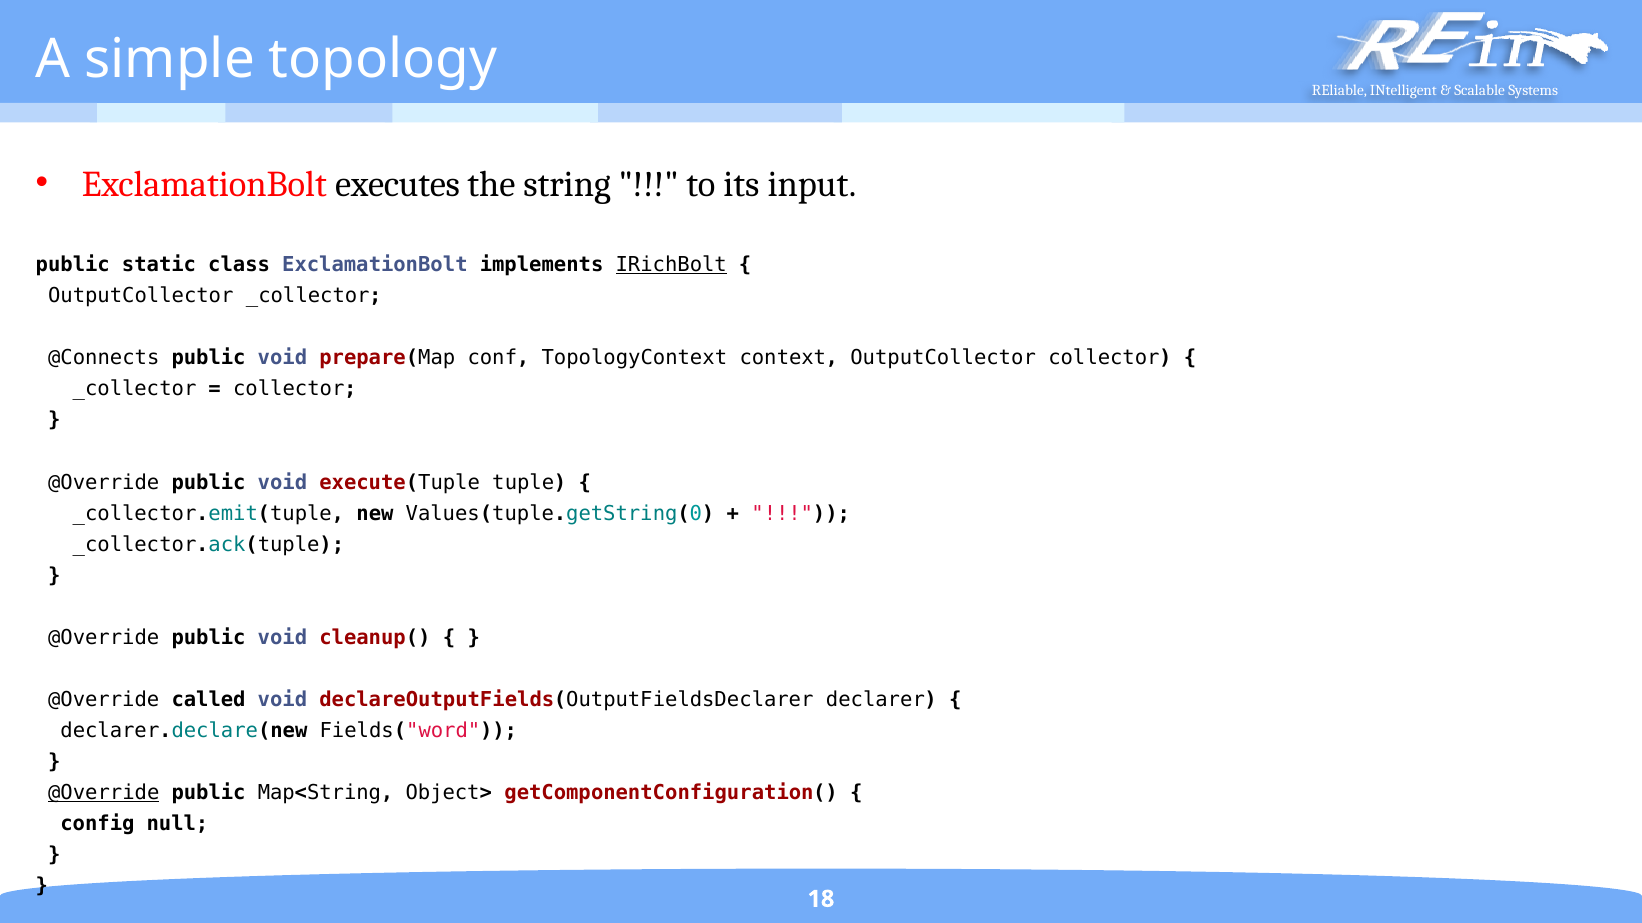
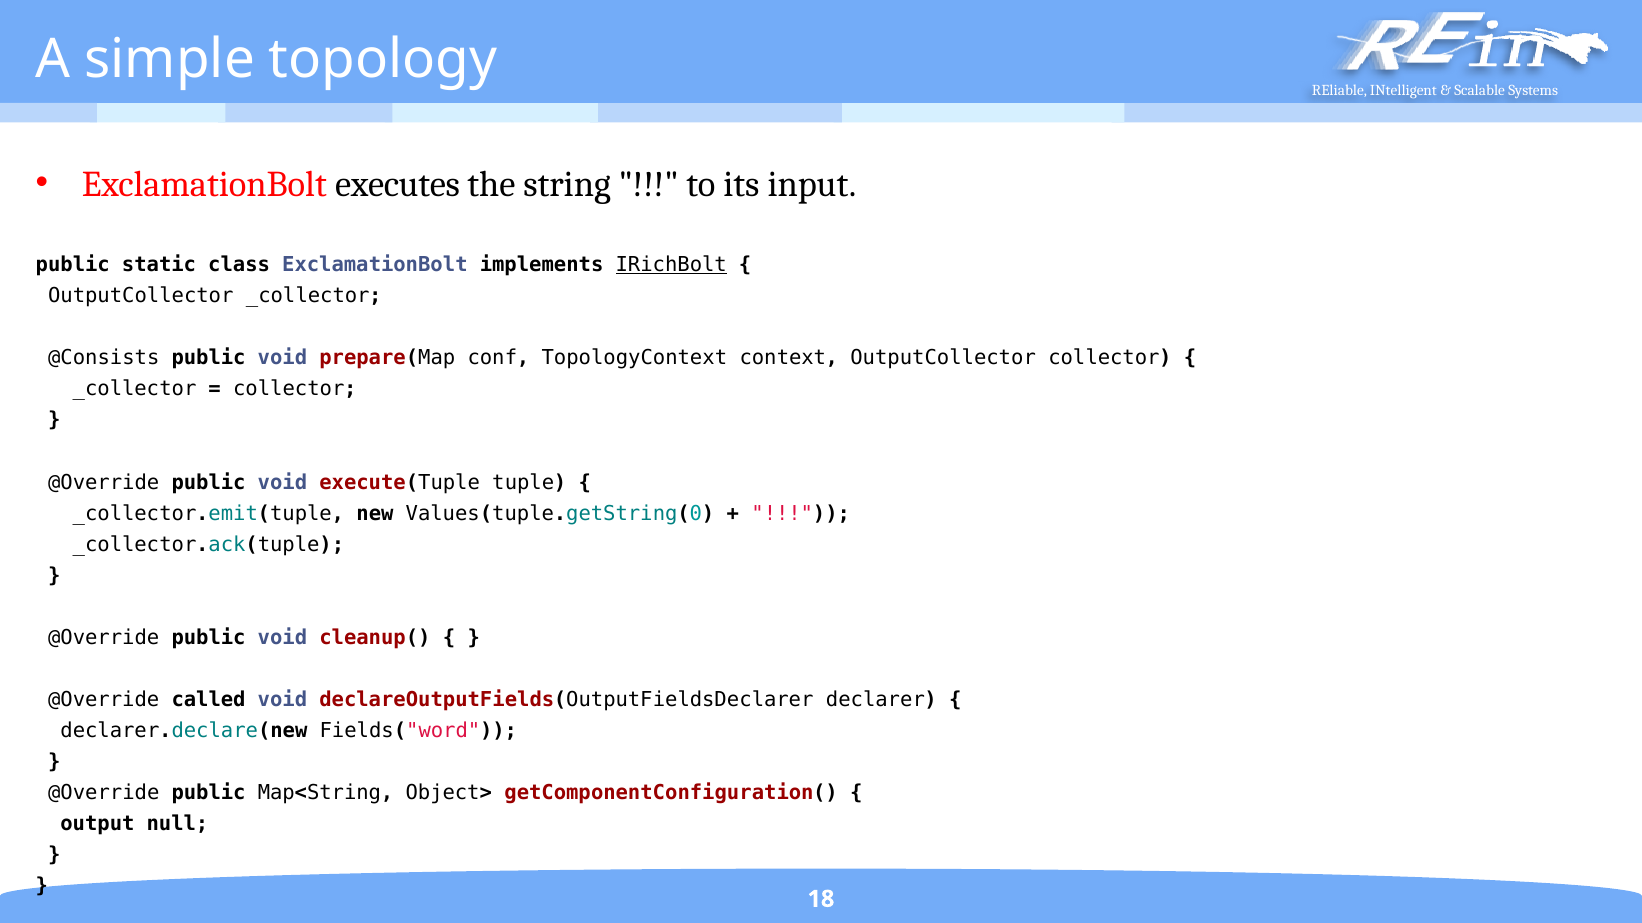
@Connects: @Connects -> @Consists (104, 358)
@Override underline: present -> none (104, 794)
config: config -> output (97, 825)
